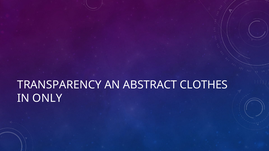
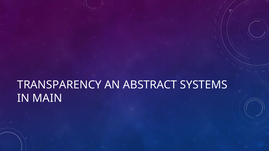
CLOTHES: CLOTHES -> SYSTEMS (204, 85)
ONLY: ONLY -> MAIN (47, 98)
